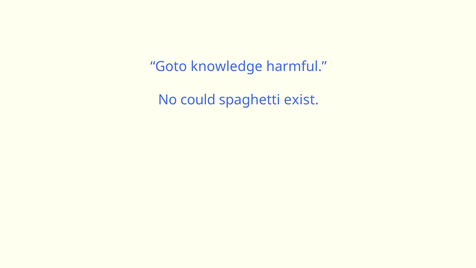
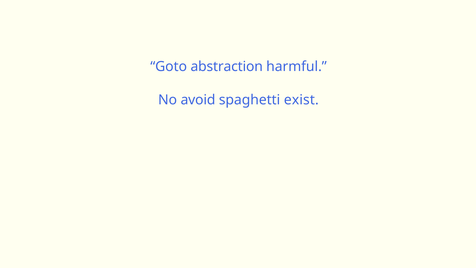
knowledge: knowledge -> abstraction (227, 66)
could: could -> avoid (198, 100)
